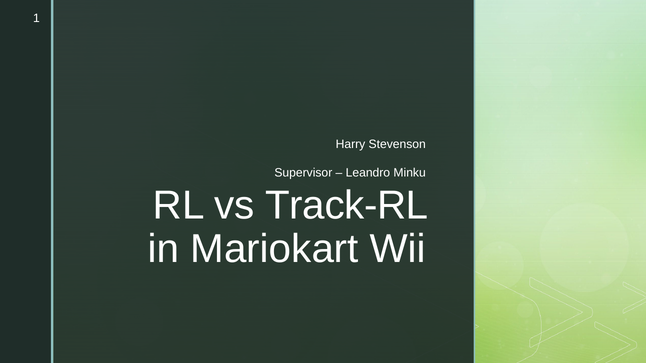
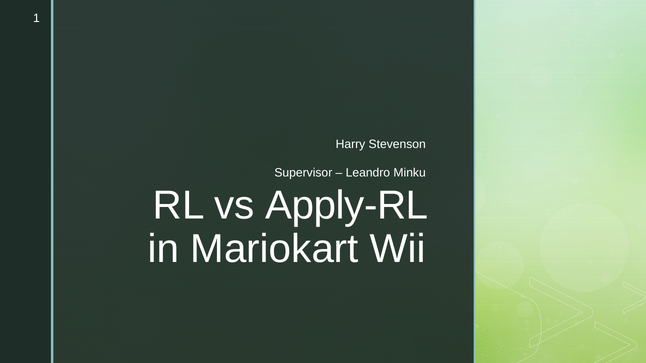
Track-RL: Track-RL -> Apply-RL (347, 206)
